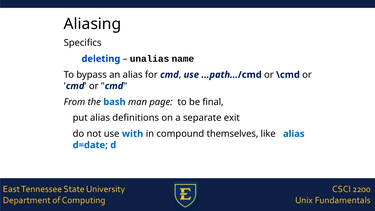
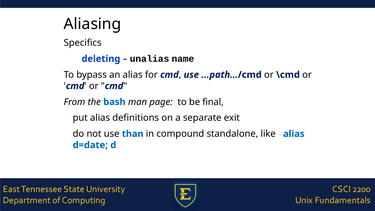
with: with -> than (133, 134)
themselves: themselves -> standalone (232, 134)
